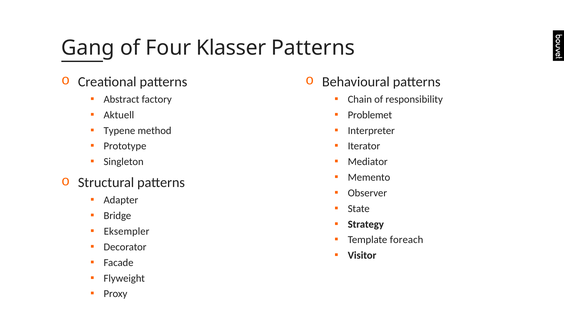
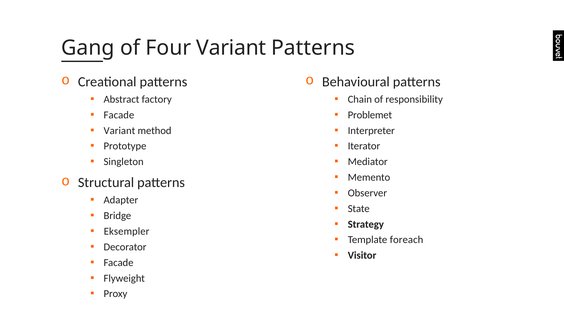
Four Klasser: Klasser -> Variant (231, 48)
Aktuell: Aktuell -> Facade (119, 115)
Typene: Typene -> Variant (119, 131)
